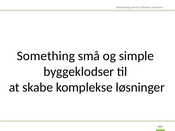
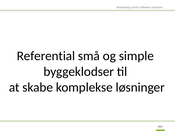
Something: Something -> Referential (46, 56)
